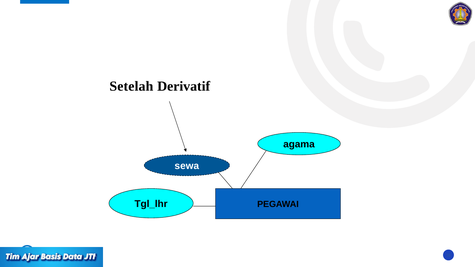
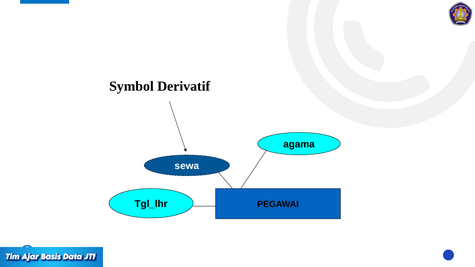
Setelah: Setelah -> Symbol (131, 86)
